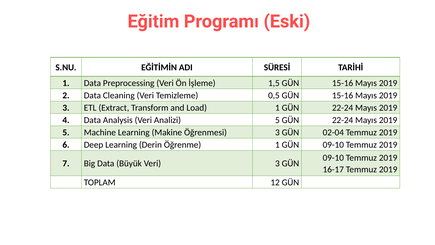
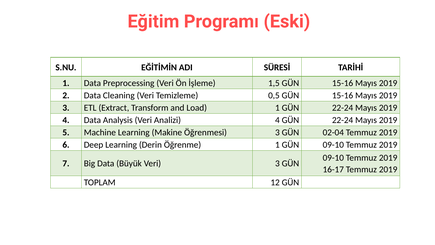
Analizi 5: 5 -> 4 (277, 120)
